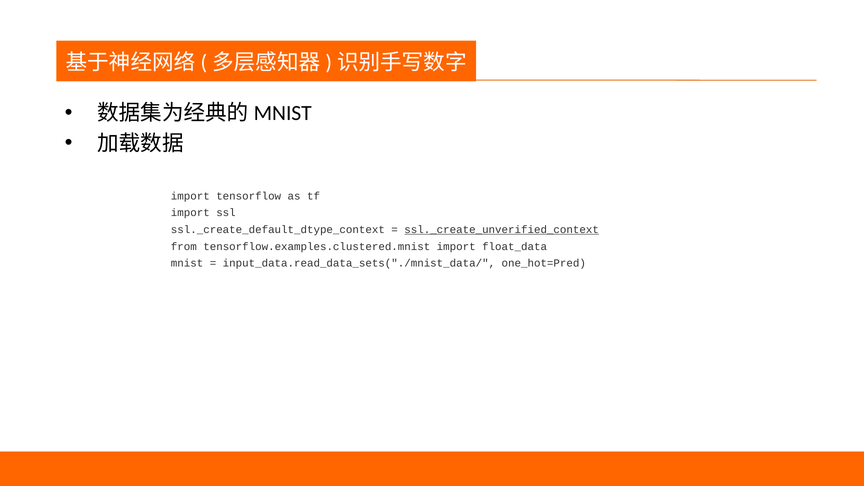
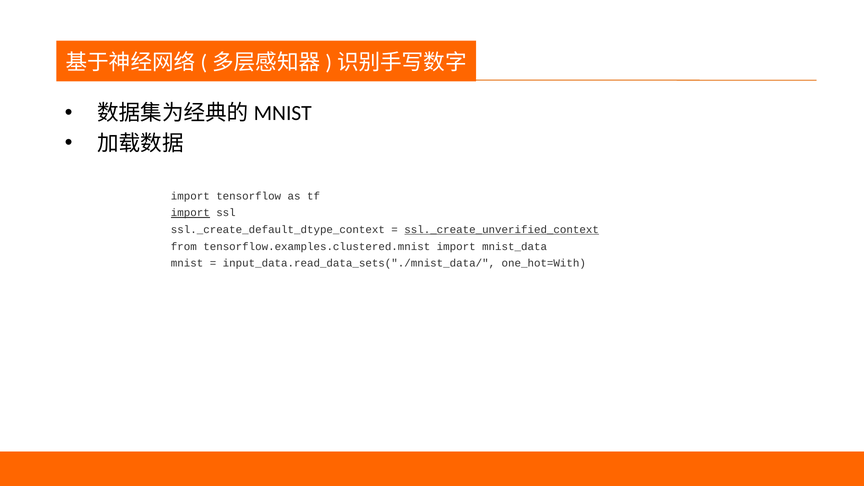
import underline: none -> present (190, 213)
float_data: float_data -> mnist_data (515, 246)
one_hot=Pred: one_hot=Pred -> one_hot=With (544, 263)
